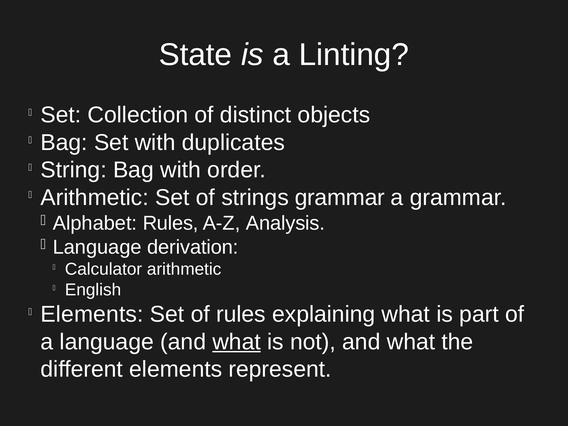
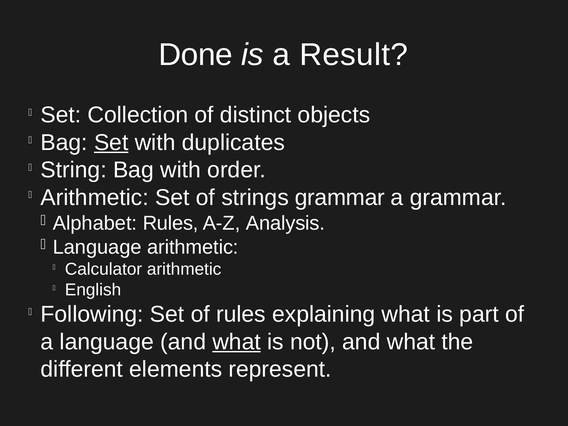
State: State -> Done (196, 55)
Linting: Linting -> Result (354, 55)
Set underline: none -> present (111, 143)
Language derivation: derivation -> arithmetic (193, 247)
Elements: Elements -> Following (92, 314)
